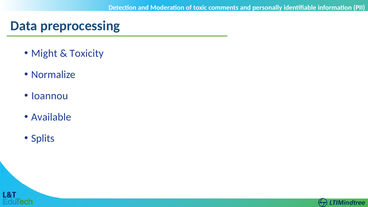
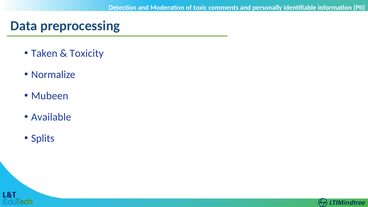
Might: Might -> Taken (44, 53)
Ioannou: Ioannou -> Mubeen (50, 96)
